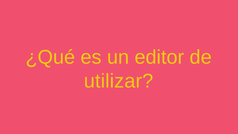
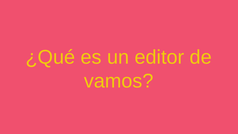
utilizar: utilizar -> vamos (119, 81)
